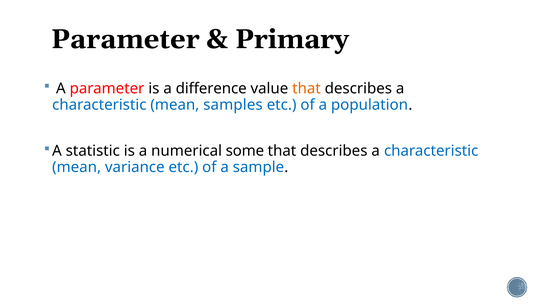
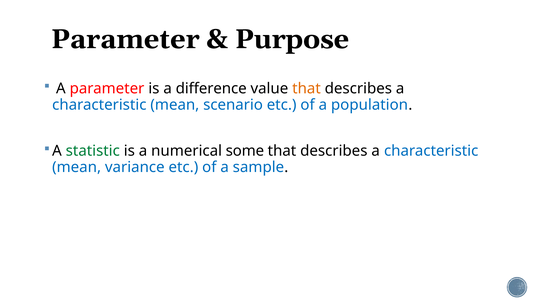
Primary: Primary -> Purpose (292, 39)
samples: samples -> scenario (233, 105)
statistic colour: black -> green (93, 151)
